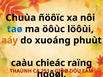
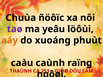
taø colour: blue -> purple (15, 29)
öôùc: öôùc -> yeâu (54, 29)
chieác: chieác -> caùnh (50, 63)
